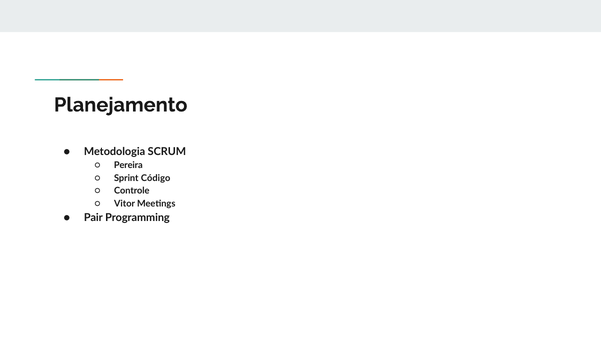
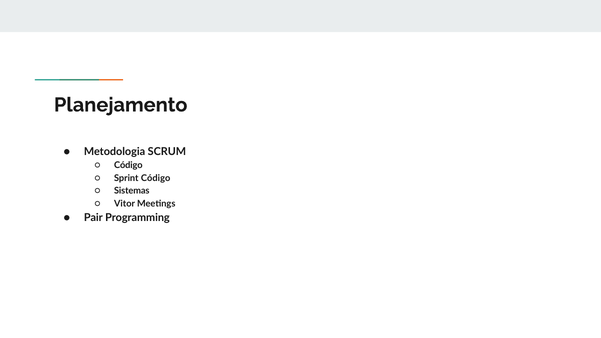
Pereira: Pereira -> Código (128, 165)
Controle: Controle -> Sistemas (132, 191)
